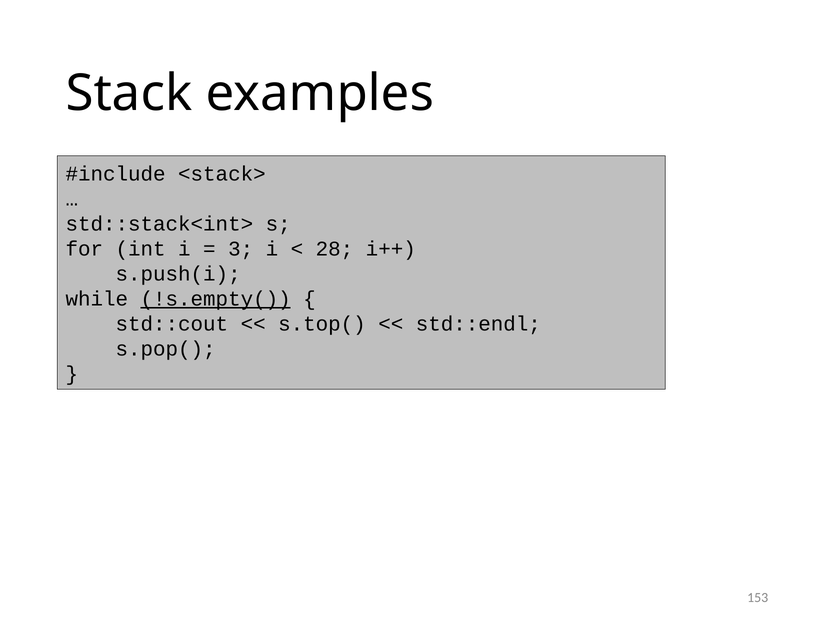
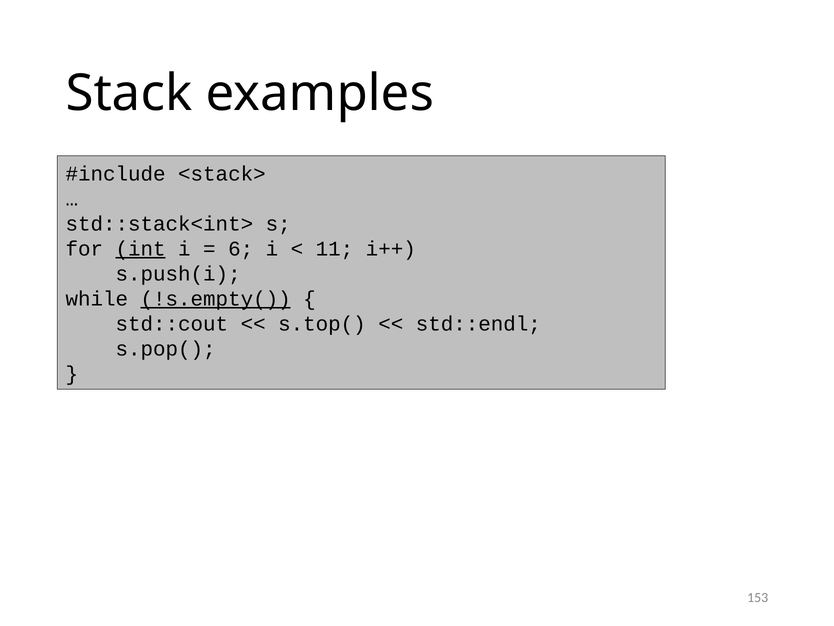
int underline: none -> present (141, 249)
3: 3 -> 6 (241, 249)
28: 28 -> 11 (334, 249)
